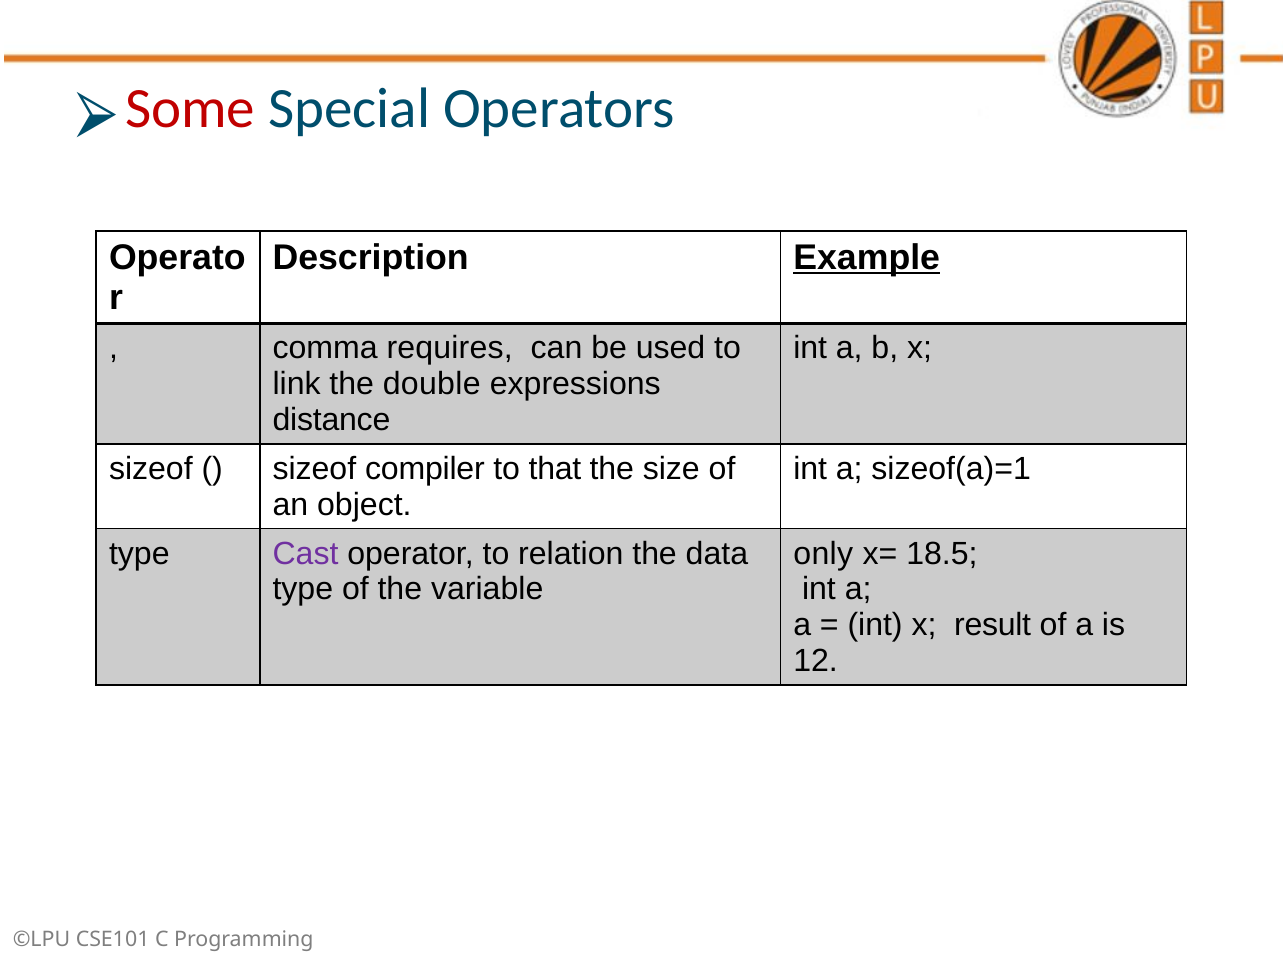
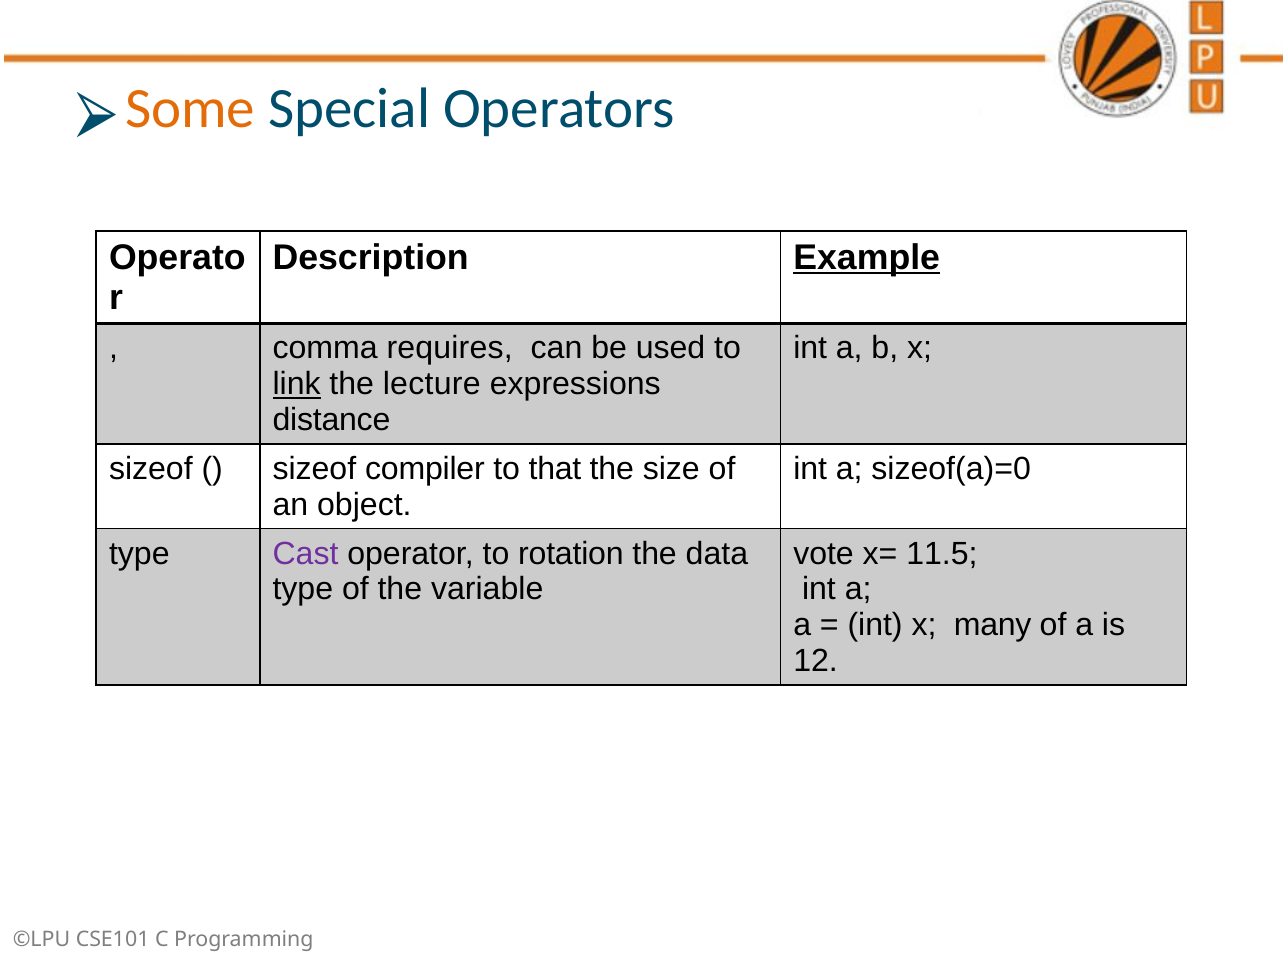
Some colour: red -> orange (190, 109)
link underline: none -> present (297, 384)
double: double -> lecture (432, 384)
sizeof(a)=1: sizeof(a)=1 -> sizeof(a)=0 (951, 469)
relation: relation -> rotation (571, 554)
only: only -> vote (824, 554)
18.5: 18.5 -> 11.5 (942, 554)
result: result -> many (993, 625)
